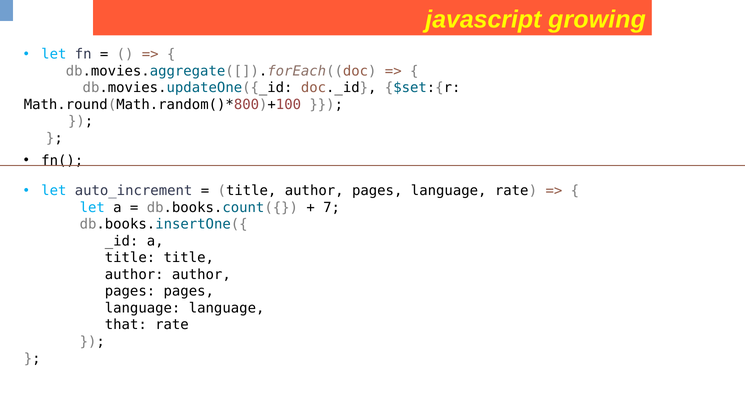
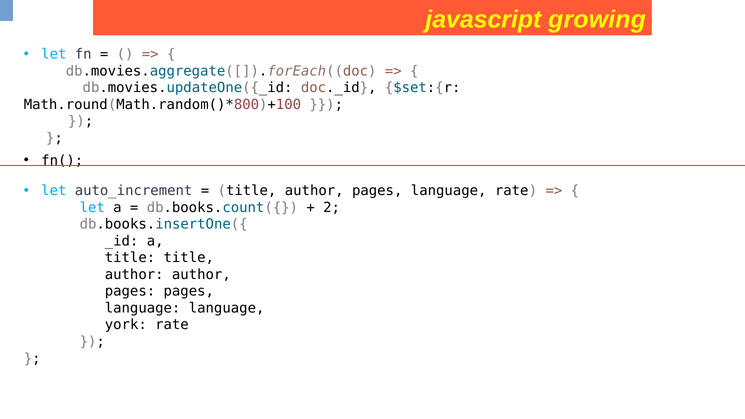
7: 7 -> 2 (332, 208)
that: that -> york (126, 325)
